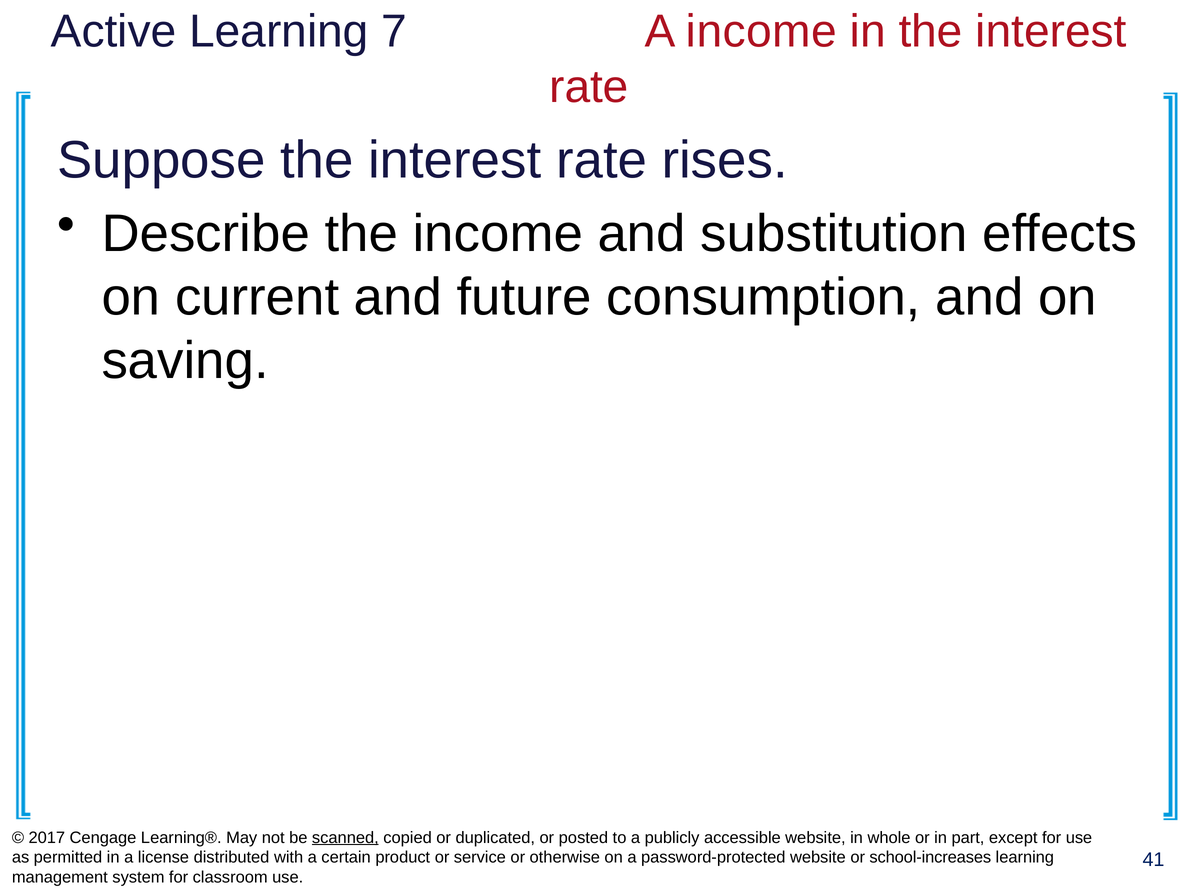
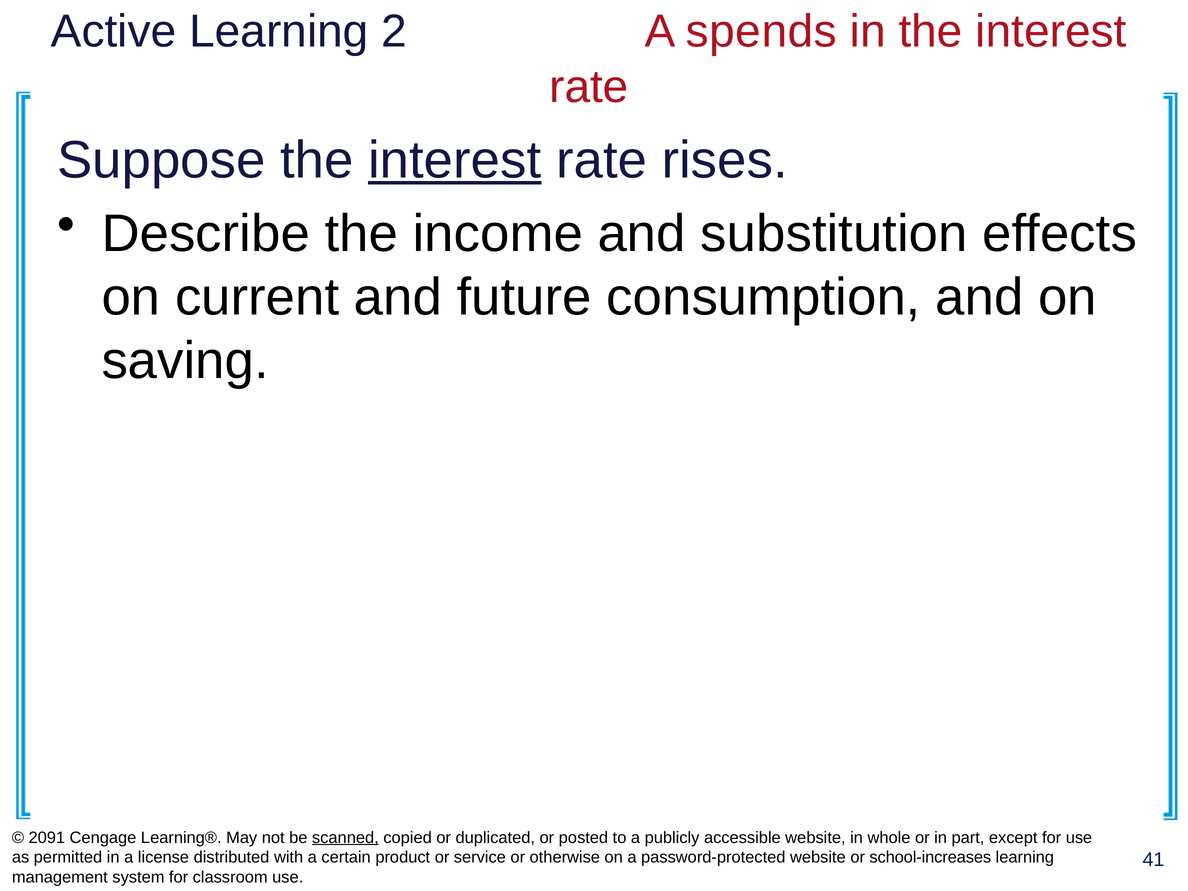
7: 7 -> 2 (394, 31)
A income: income -> spends (761, 31)
interest underline: none -> present (455, 160)
2017: 2017 -> 2091 (47, 838)
